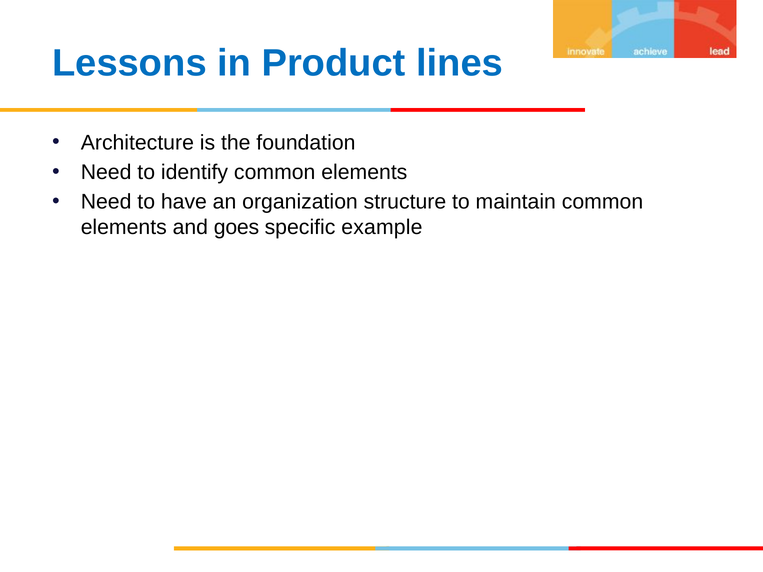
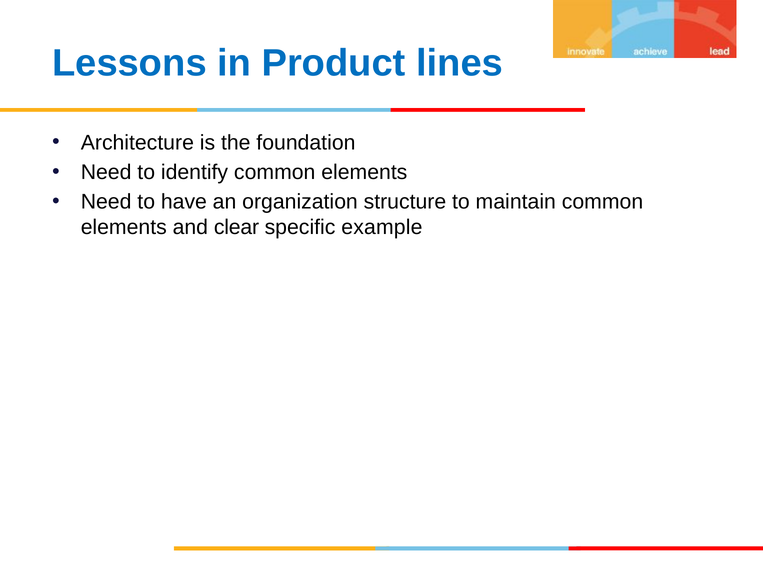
goes: goes -> clear (237, 227)
